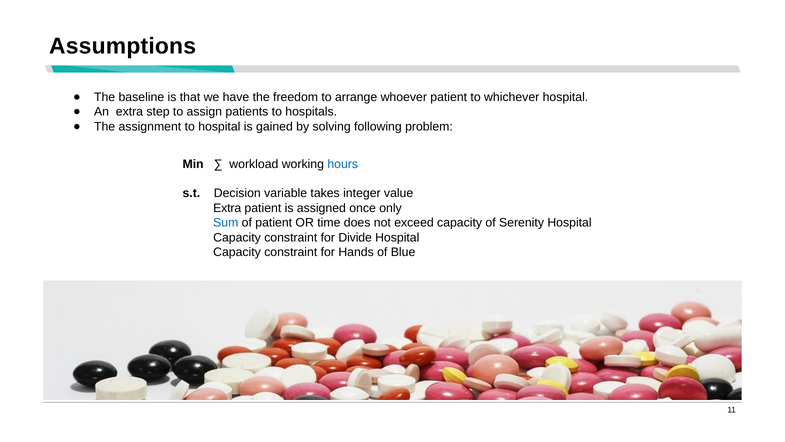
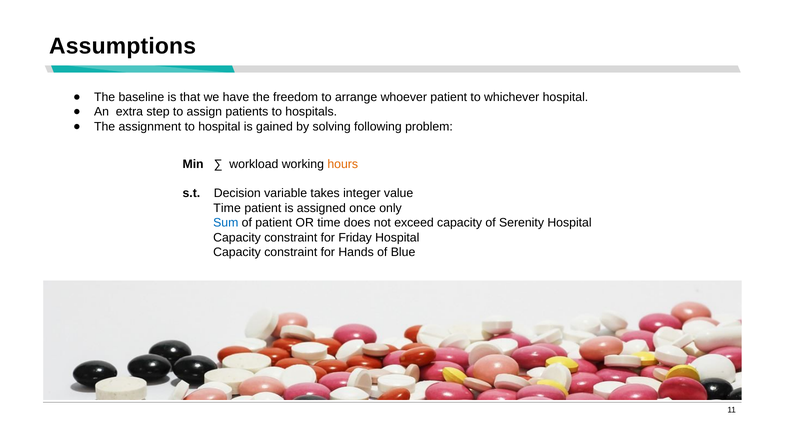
hours colour: blue -> orange (343, 164)
Extra: Extra -> Time (227, 208)
Divide: Divide -> Friday (355, 237)
